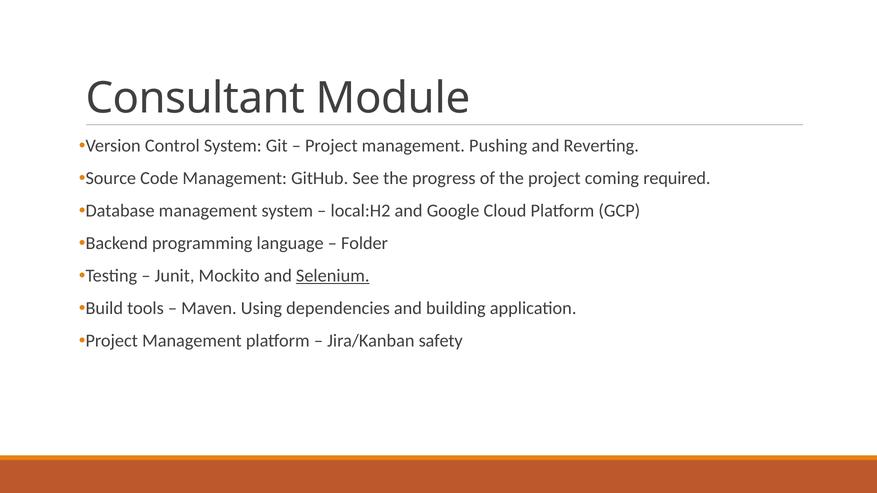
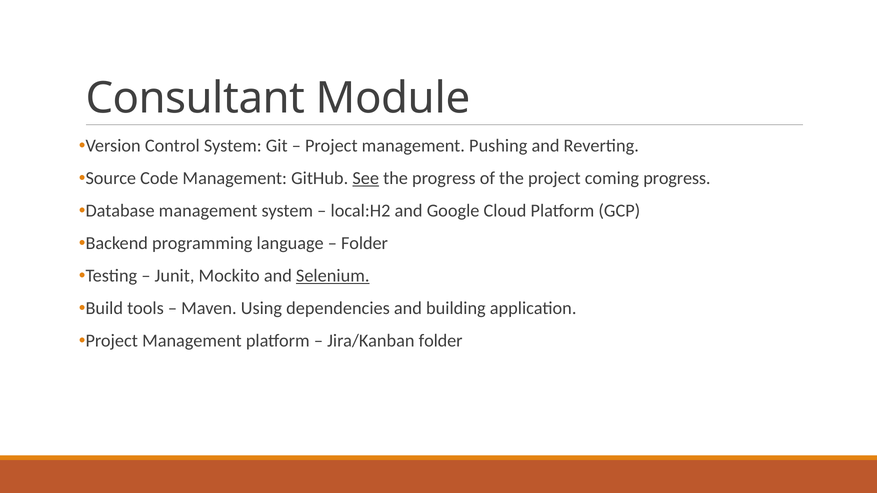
See underline: none -> present (366, 178)
coming required: required -> progress (677, 178)
Jira/Kanban safety: safety -> folder (441, 341)
